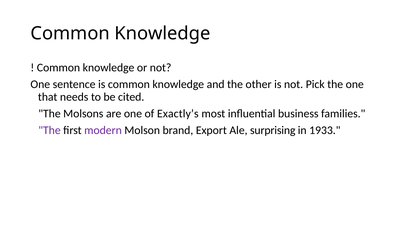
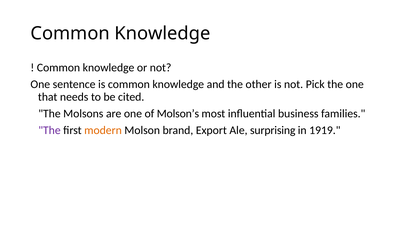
Exactly’s: Exactly’s -> Molson’s (178, 114)
modern colour: purple -> orange (103, 130)
1933: 1933 -> 1919 (325, 130)
